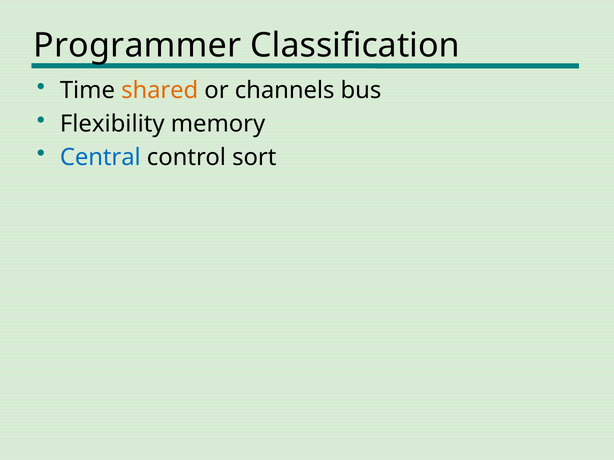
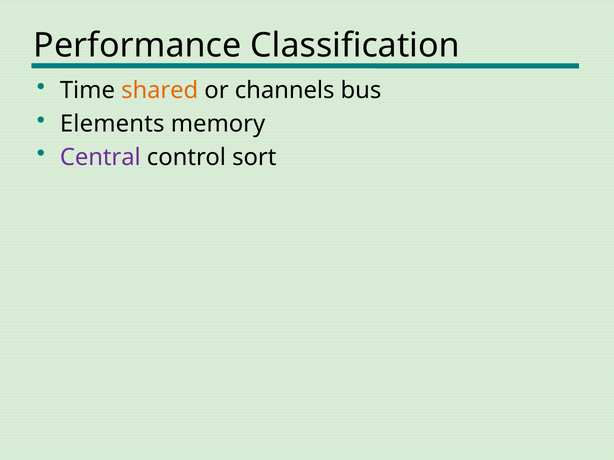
Programmer: Programmer -> Performance (137, 45)
Flexibility: Flexibility -> Elements (112, 124)
Central colour: blue -> purple (100, 158)
